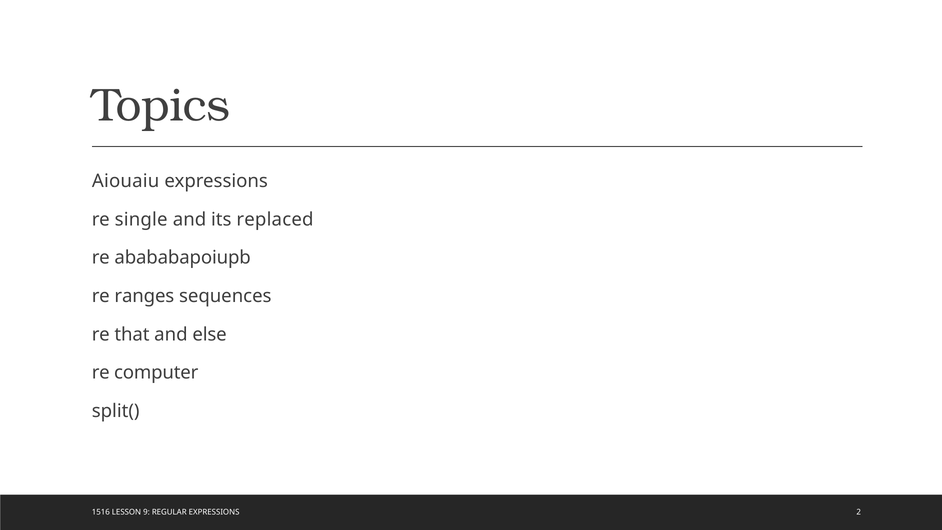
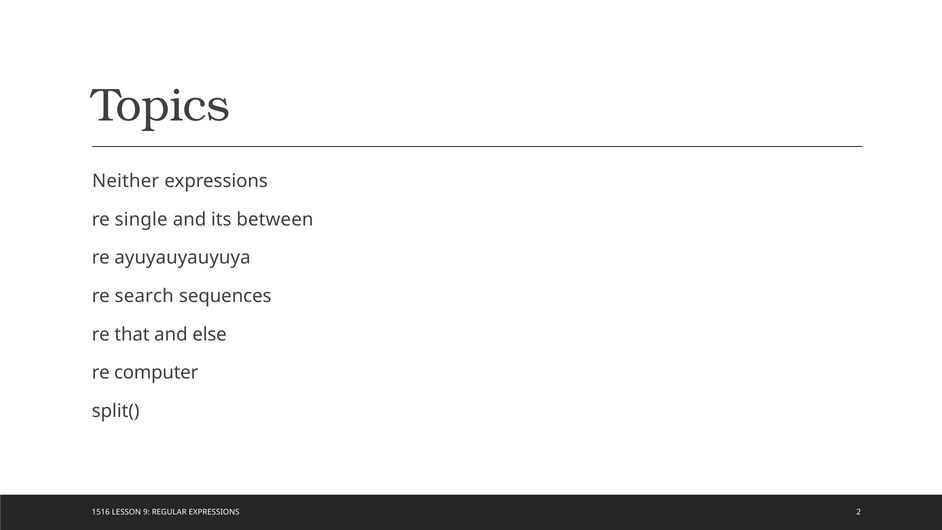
Aiouaiu: Aiouaiu -> Neither (126, 181)
replaced: replaced -> between (275, 219)
abababapoiupb: abababapoiupb -> ayuyauyauyuya (183, 258)
ranges: ranges -> search (144, 296)
